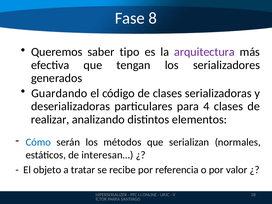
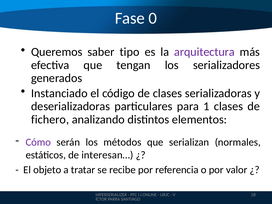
8: 8 -> 0 (153, 18)
Guardando: Guardando -> Instanciado (59, 93)
4: 4 -> 1 (206, 106)
realizar: realizar -> fichero (50, 119)
Cómo colour: blue -> purple (38, 142)
